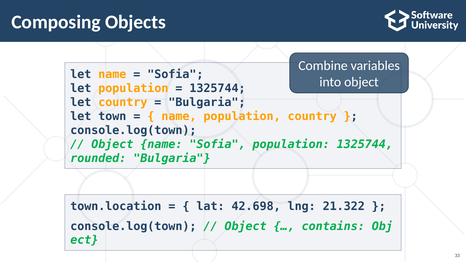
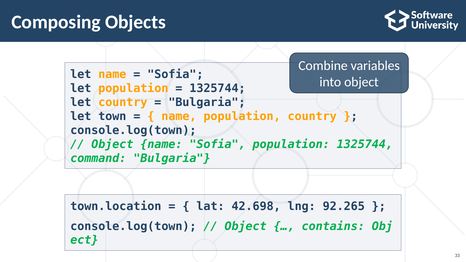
rounded: rounded -> command (98, 158)
21.322: 21.322 -> 92.265 (344, 206)
